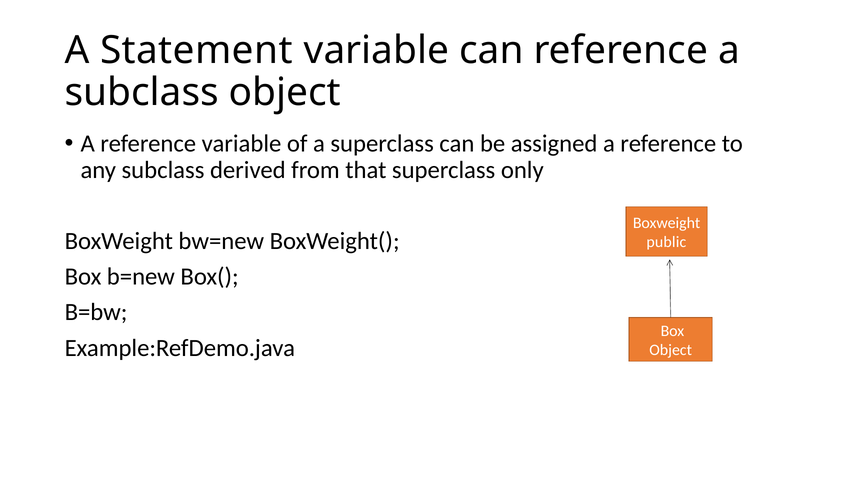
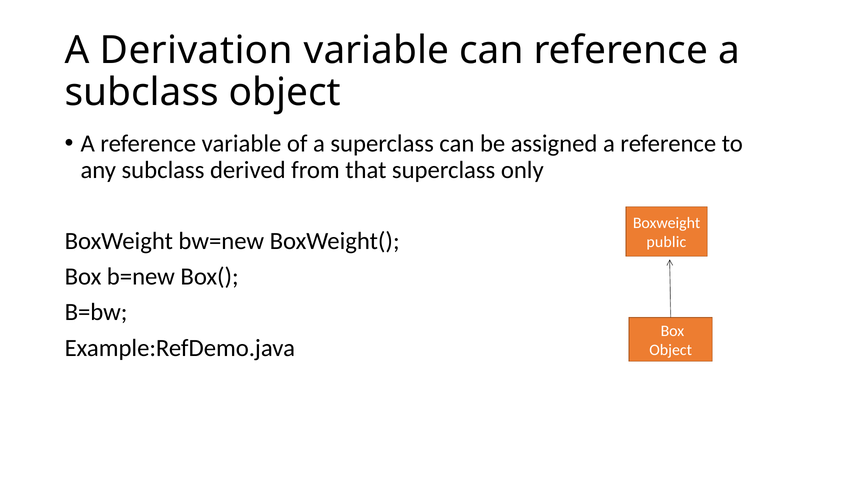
Statement: Statement -> Derivation (196, 50)
